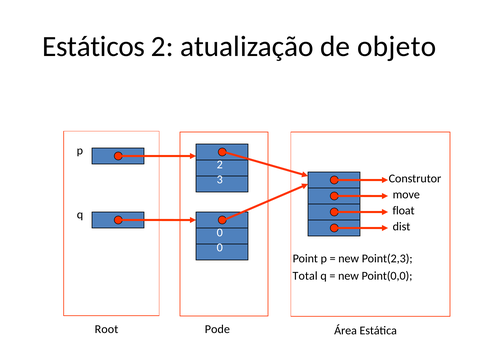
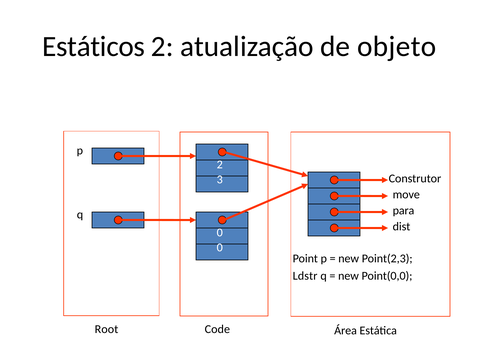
float: float -> para (404, 210)
Total: Total -> Ldstr (305, 276)
Pode: Pode -> Code (217, 329)
